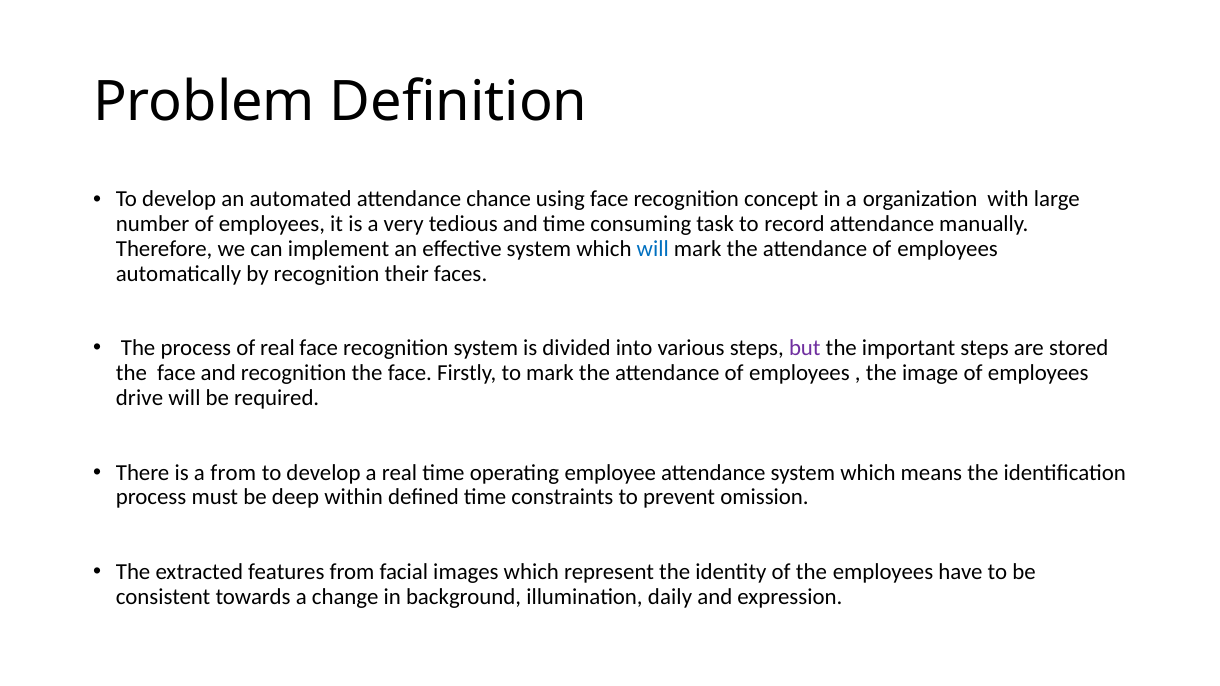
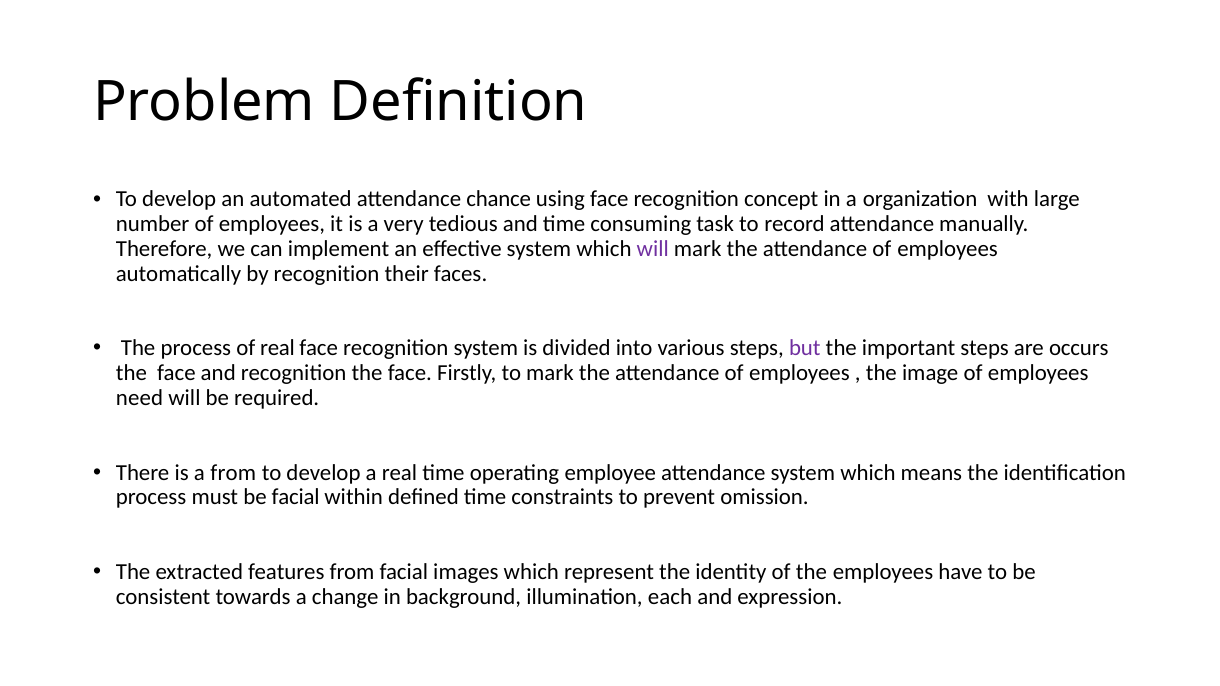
will colour: blue -> purple (653, 249)
stored: stored -> occurs (1079, 348)
drive: drive -> need (139, 398)
be deep: deep -> facial (296, 497)
daily: daily -> each (670, 597)
